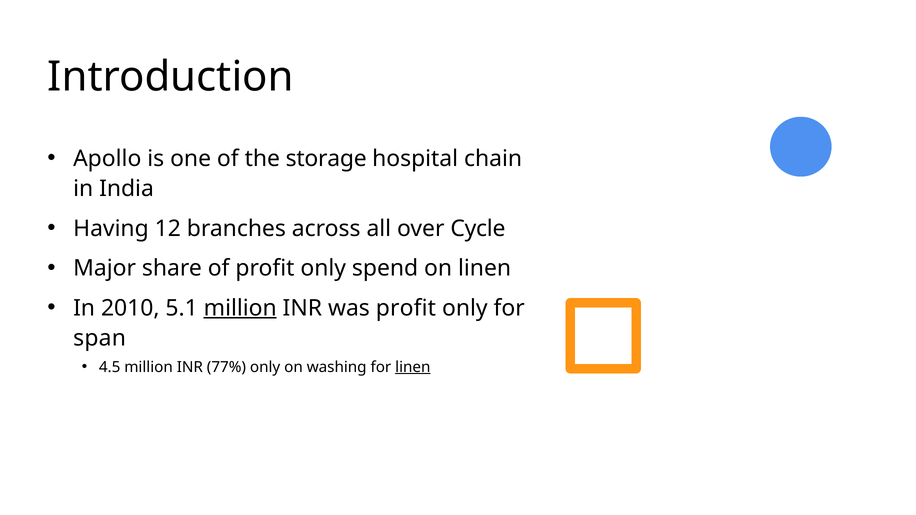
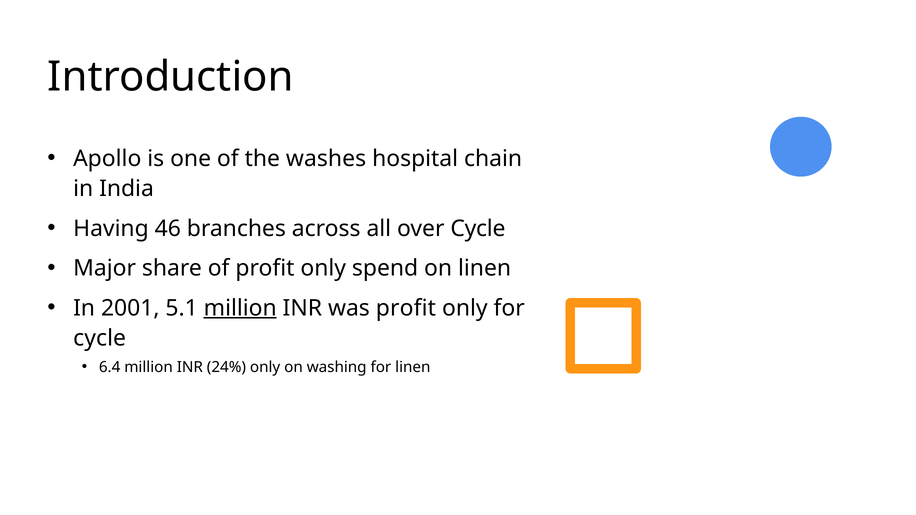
storage: storage -> washes (326, 159)
12: 12 -> 46 (168, 229)
2010: 2010 -> 2001 (130, 308)
span: span -> cycle (100, 338)
4.5: 4.5 -> 6.4 (110, 367)
77%: 77% -> 24% (226, 367)
linen underline: present -> none (413, 367)
